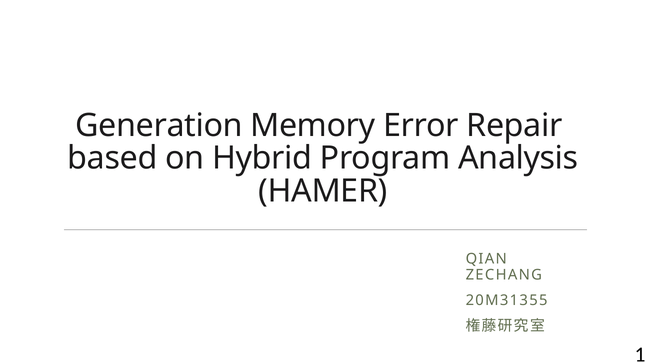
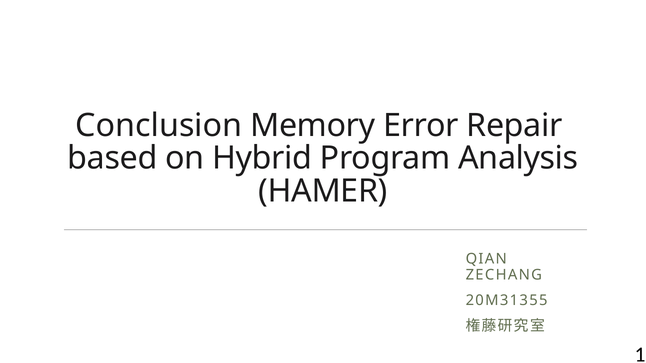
Generation: Generation -> Conclusion (159, 126)
